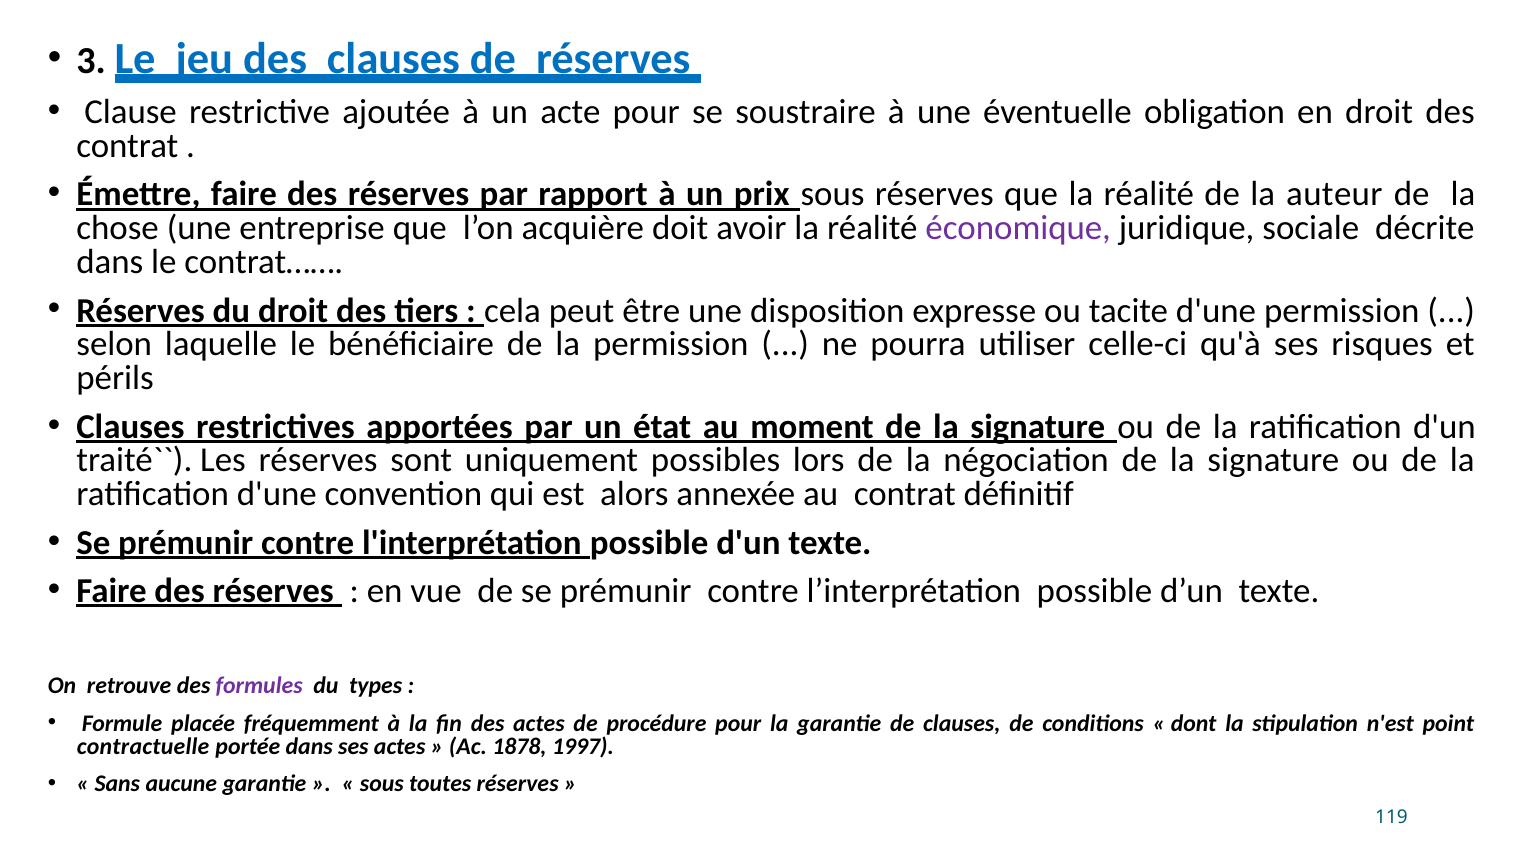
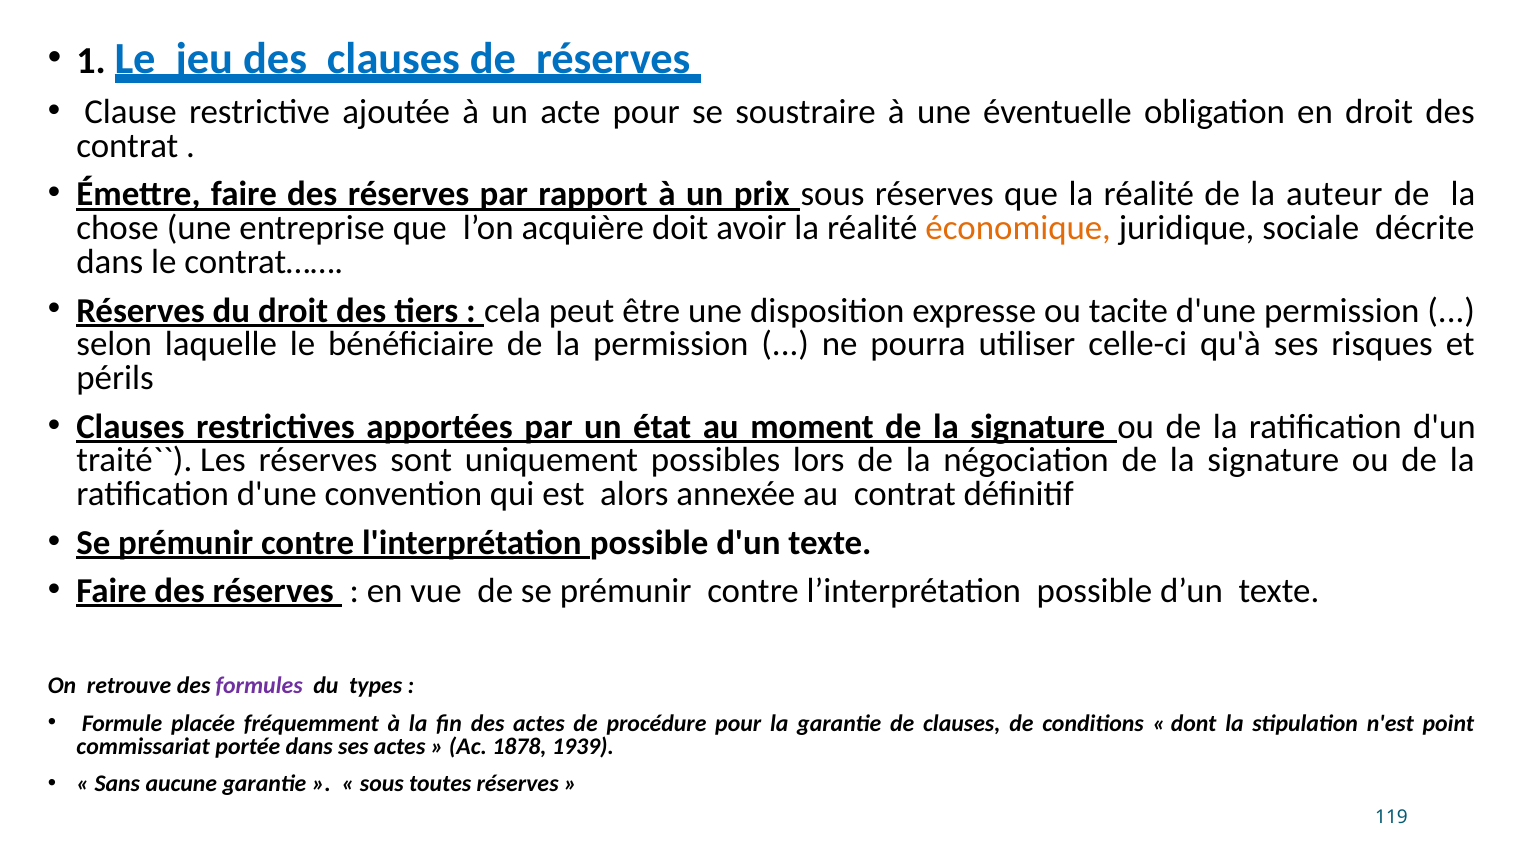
3: 3 -> 1 (91, 61)
économique colour: purple -> orange (1018, 228)
contractuelle: contractuelle -> commissariat (143, 747)
1997: 1997 -> 1939 (583, 747)
